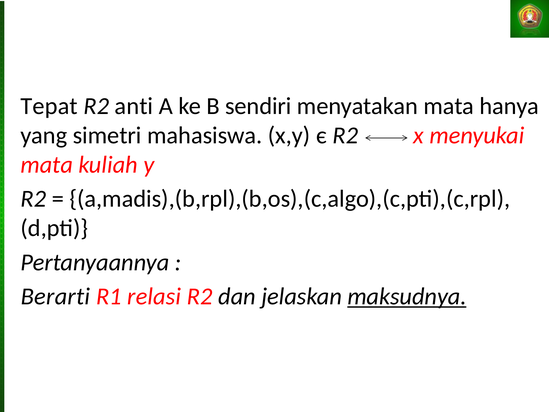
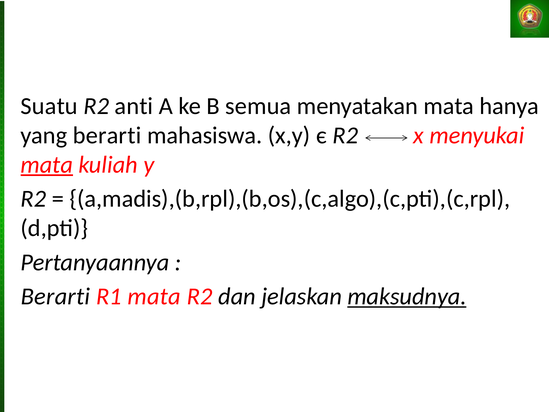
Tepat: Tepat -> Suatu (49, 106)
sendiri: sendiri -> semua (258, 106)
yang simetri: simetri -> berarti (107, 135)
mata underline: none -> present (47, 165)
R1 relasi: relasi -> mata (154, 296)
